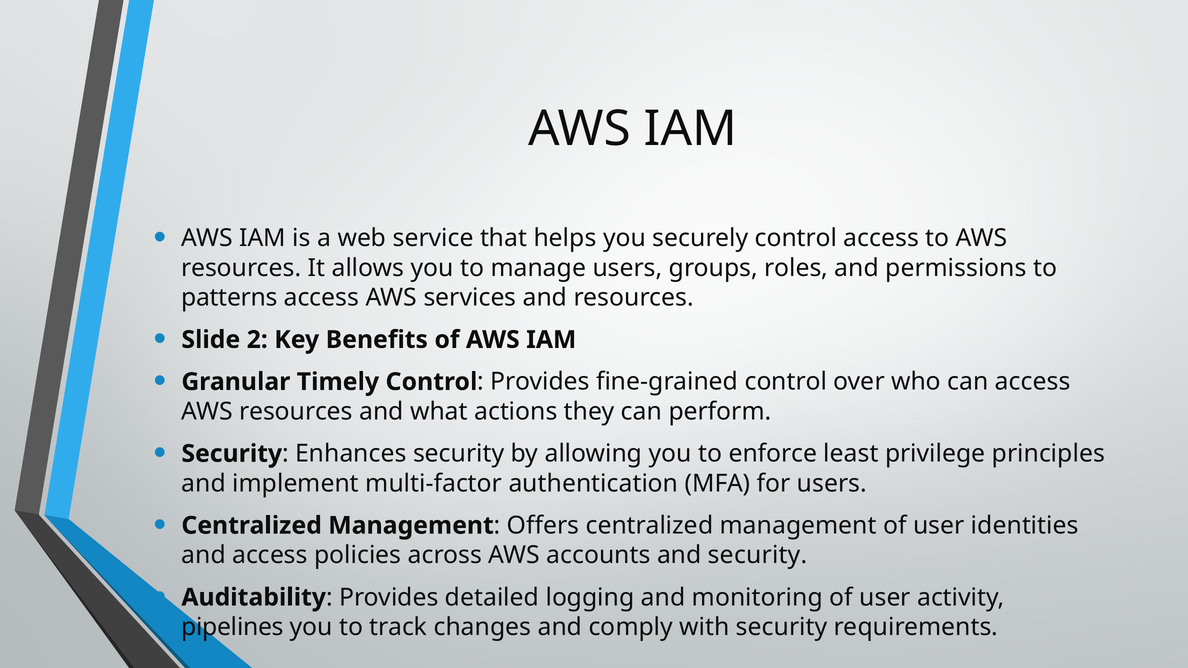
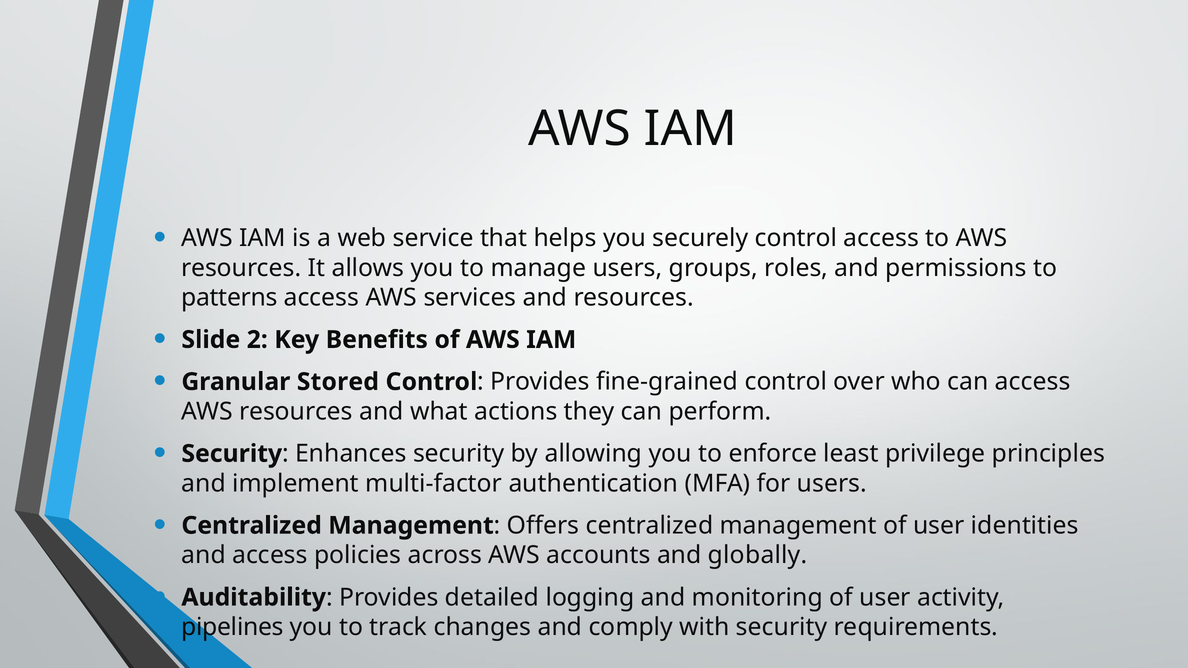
Timely: Timely -> Stored (338, 382)
and security: security -> globally (758, 555)
